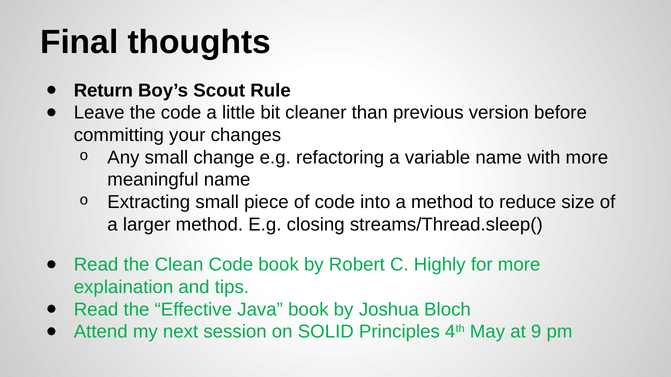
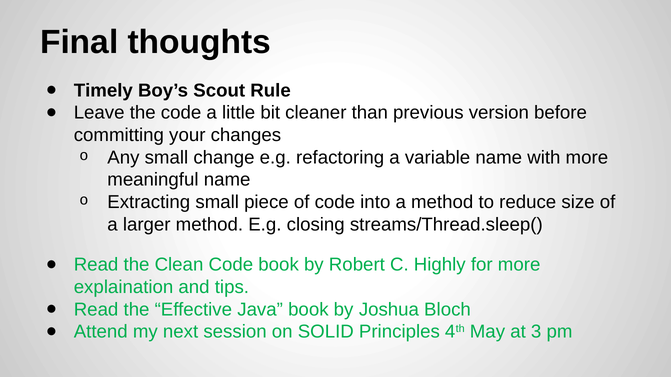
Return: Return -> Timely (103, 91)
9: 9 -> 3 (536, 332)
